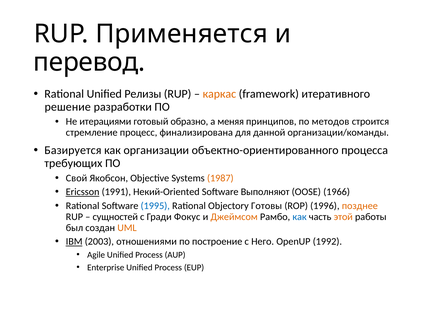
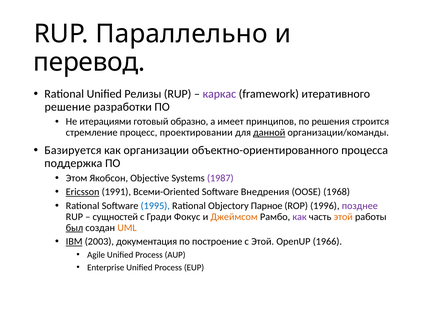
Применяется: Применяется -> Параллельно (182, 34)
каркас colour: orange -> purple (219, 94)
меняя: меняя -> имеет (231, 122)
методов: методов -> решения (331, 122)
финализирована: финализирована -> проектировании (196, 133)
данной underline: none -> present (269, 133)
требующих: требующих -> поддержка (73, 163)
Свой: Свой -> Этом (77, 178)
1987 colour: orange -> purple (220, 178)
Некий-Oriented: Некий-Oriented -> Всеми-Oriented (166, 192)
Выполняют: Выполняют -> Внедрения (265, 192)
1966: 1966 -> 1968 (337, 192)
Готовы: Готовы -> Парное (267, 206)
позднее colour: orange -> purple (360, 206)
как colour: blue -> purple (300, 217)
был underline: none -> present (74, 228)
отношениями: отношениями -> документация (147, 242)
с Него: Него -> Этой (263, 242)
1992: 1992 -> 1966 (327, 242)
